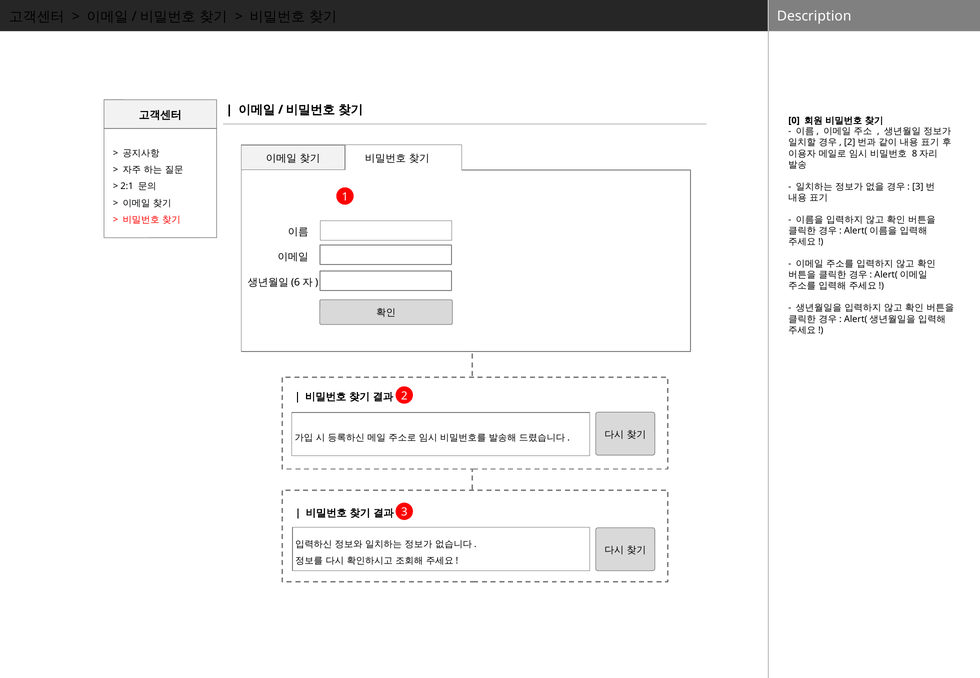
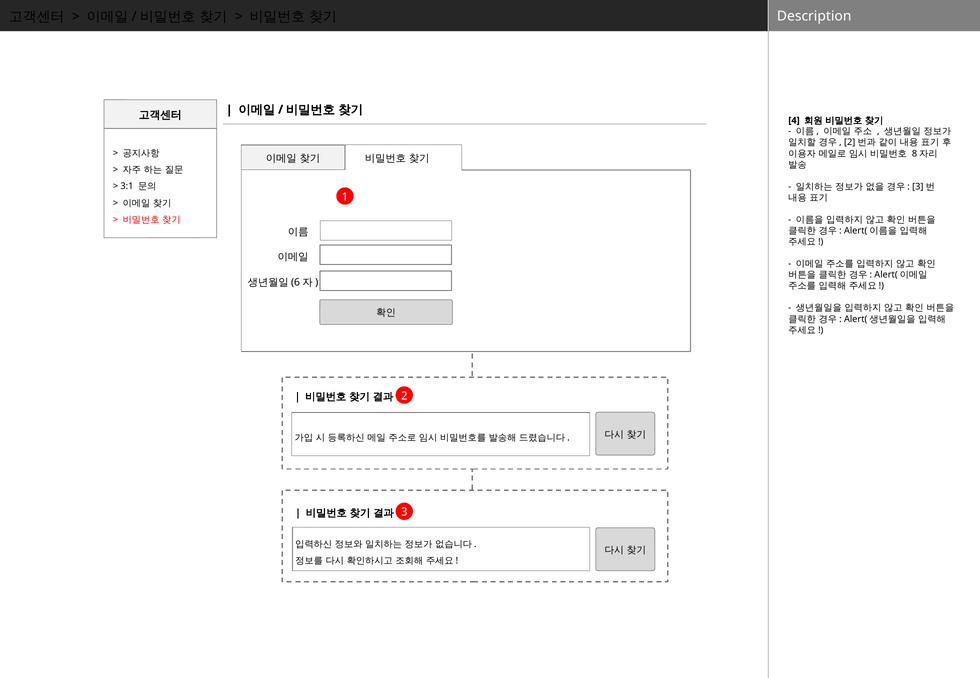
0: 0 -> 4 (794, 120)
2:1: 2:1 -> 3:1 (127, 187)
